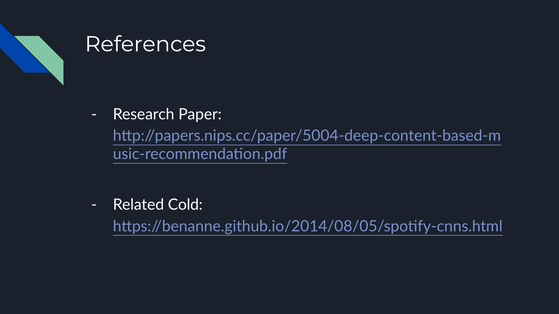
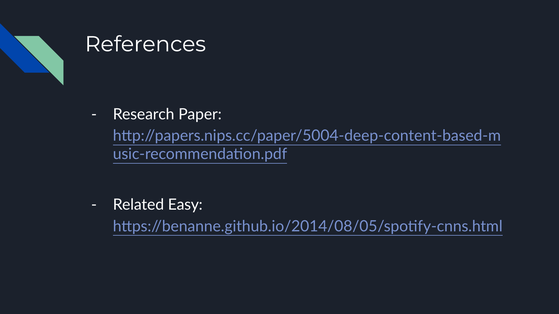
Cold: Cold -> Easy (185, 205)
